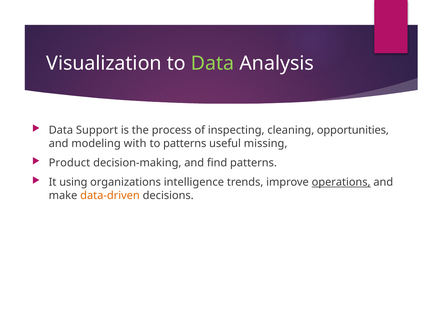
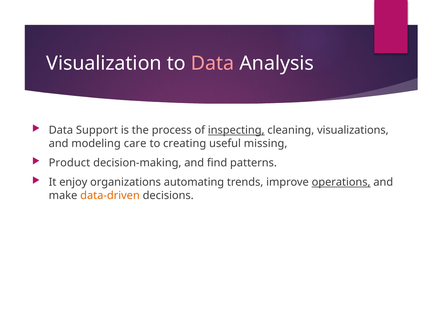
Data colour: light green -> pink (213, 63)
inspecting underline: none -> present (236, 130)
opportunities: opportunities -> visualizations (353, 130)
with: with -> care (135, 143)
to patterns: patterns -> creating (185, 143)
using: using -> enjoy (73, 182)
intelligence: intelligence -> automating (194, 182)
